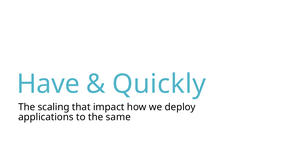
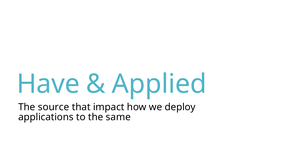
Quickly: Quickly -> Applied (159, 84)
scaling: scaling -> source (54, 107)
